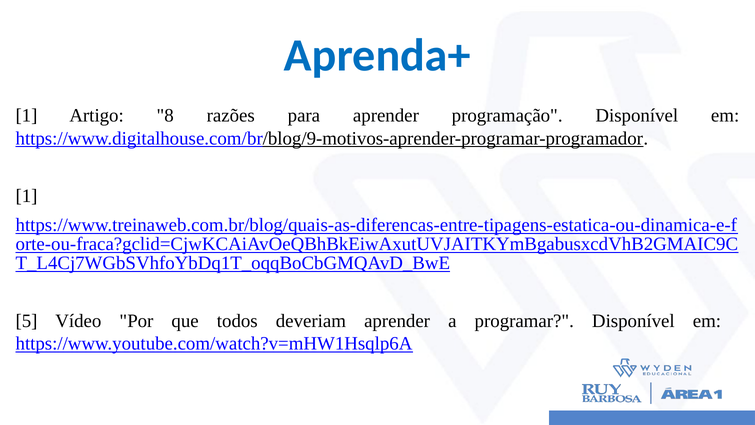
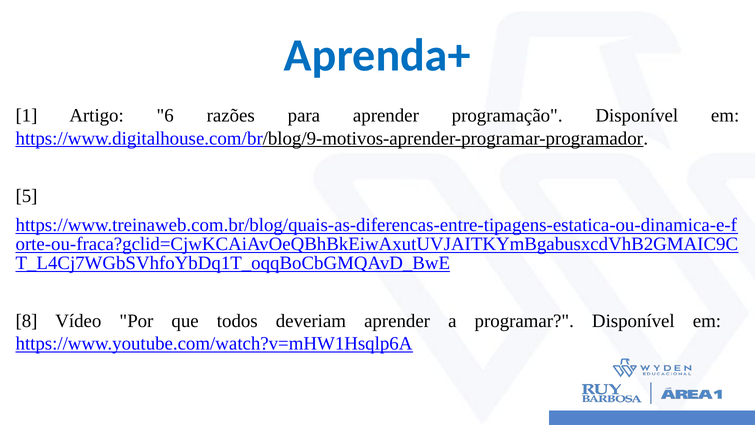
8: 8 -> 6 (165, 116)
1: 1 -> 5 (27, 196)
5: 5 -> 8 (27, 321)
